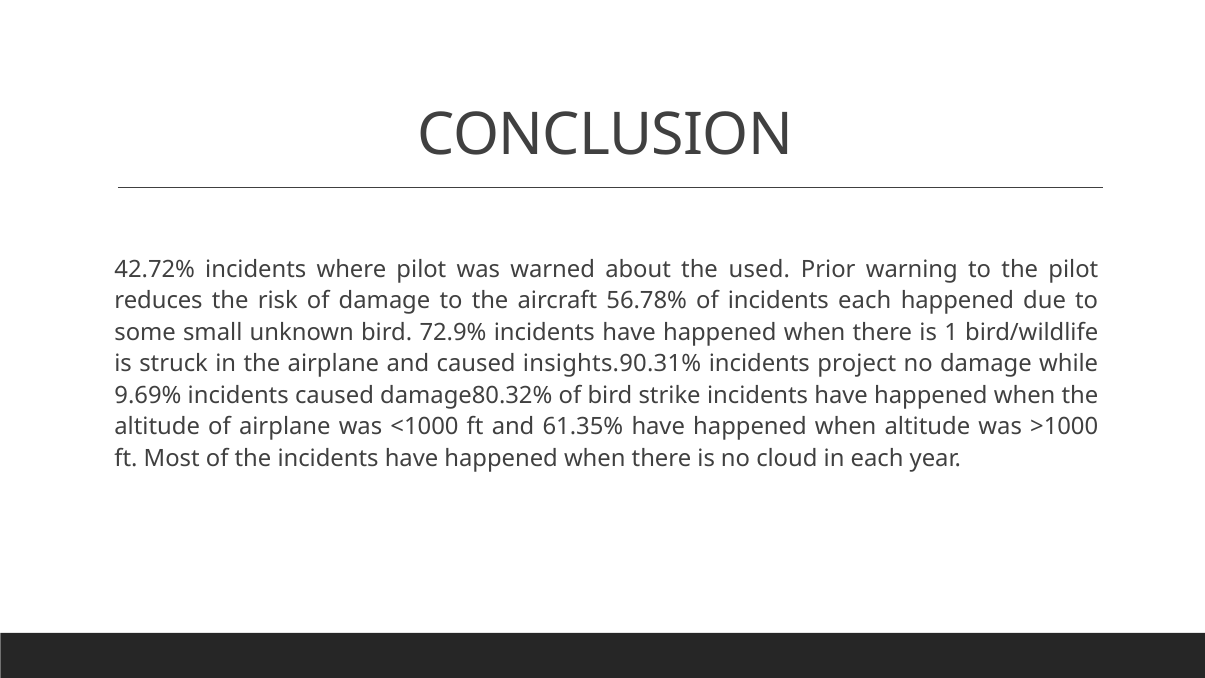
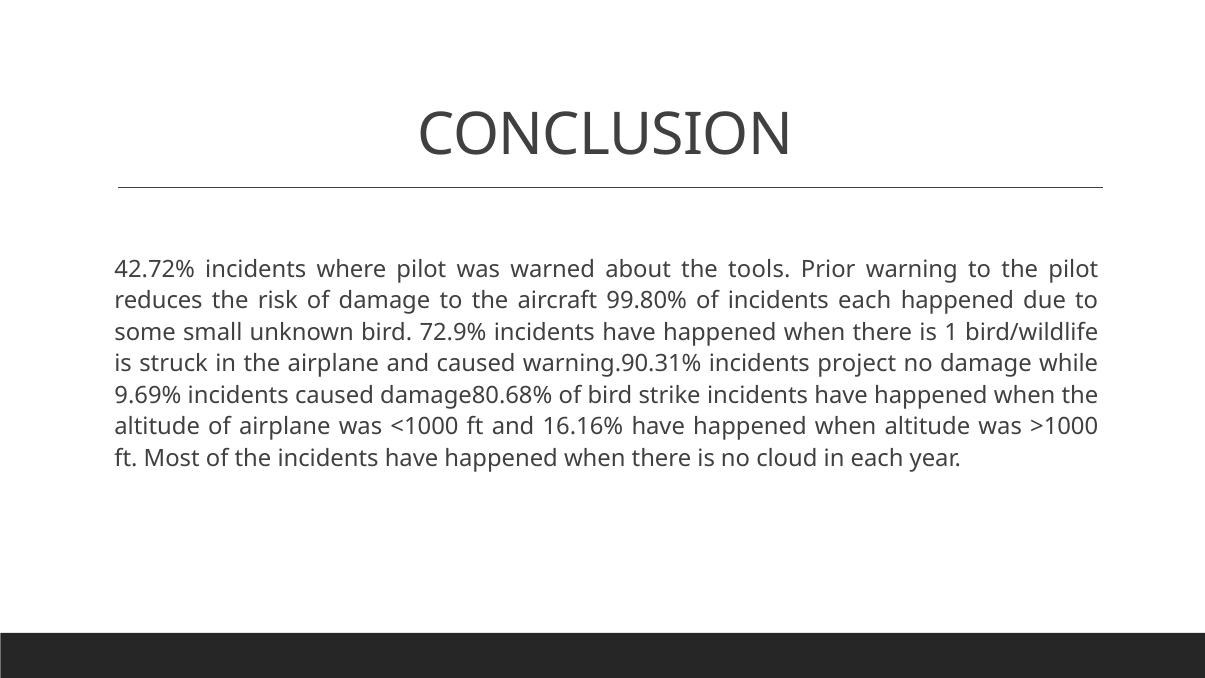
used: used -> tools (759, 269)
56.78%: 56.78% -> 99.80% (647, 301)
insights.90.31%: insights.90.31% -> warning.90.31% (612, 364)
damage80.32%: damage80.32% -> damage80.68% (466, 395)
61.35%: 61.35% -> 16.16% (583, 427)
